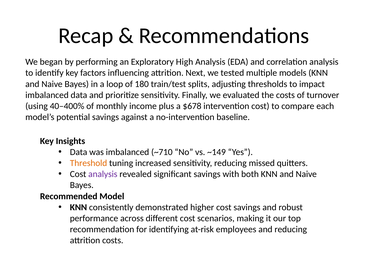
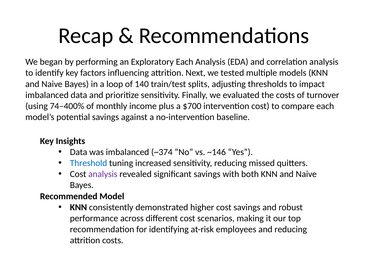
Exploratory High: High -> Each (185, 62)
180: 180 -> 140 (142, 84)
40–400%: 40–400% -> 74–400% (67, 106)
$678: $678 -> $700 (192, 106)
~710: ~710 -> ~374 (162, 152)
~149: ~149 -> ~146 (217, 152)
Threshold colour: orange -> blue (89, 163)
